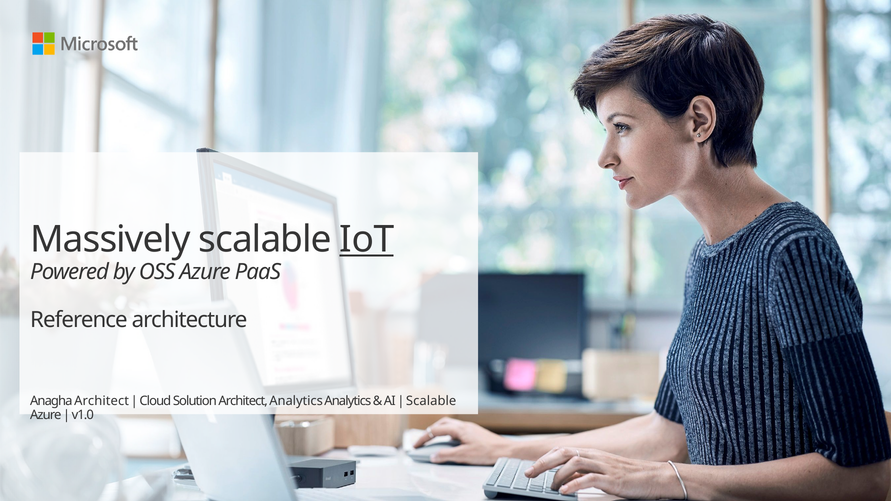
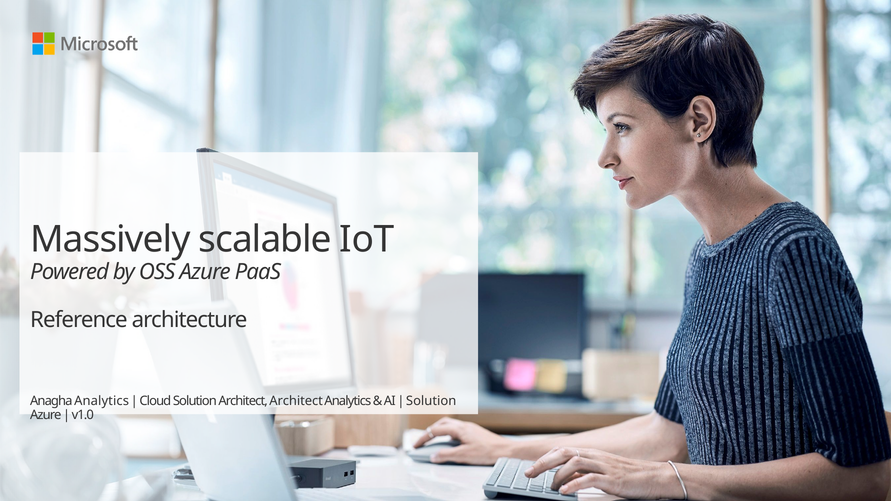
IoT underline: present -> none (367, 240)
Anagha Architect: Architect -> Analytics (102, 401)
Architect Analytics: Analytics -> Architect (296, 401)
Scalable: Scalable -> Solution (431, 401)
